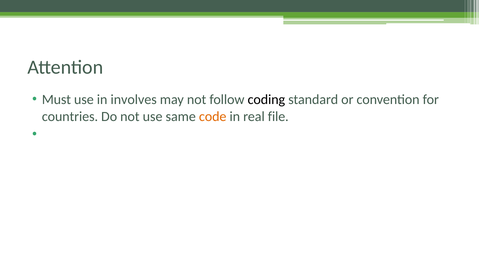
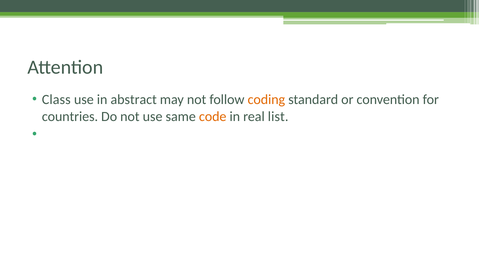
Must: Must -> Class (56, 99)
involves: involves -> abstract (134, 99)
coding colour: black -> orange (266, 99)
file: file -> list (278, 116)
